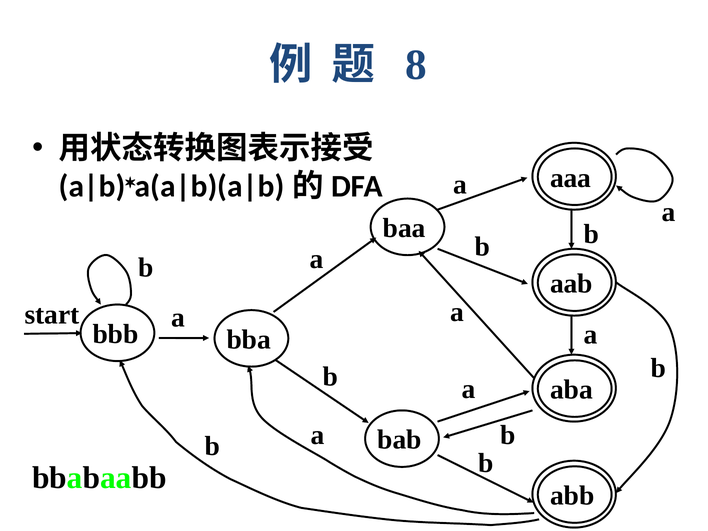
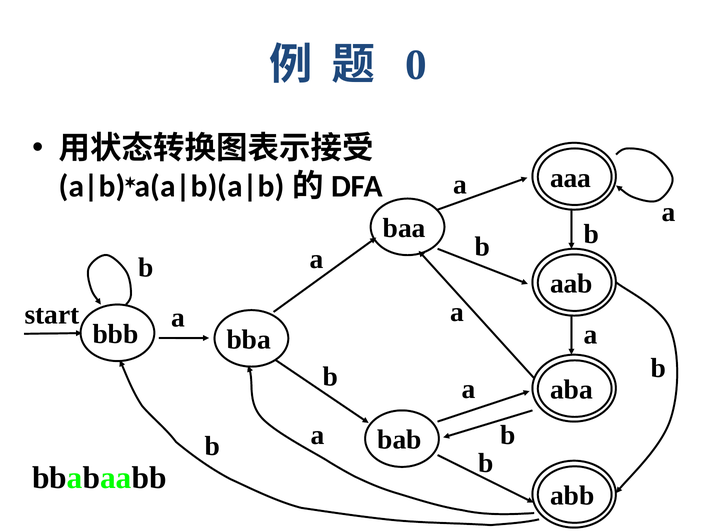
8: 8 -> 0 (416, 65)
